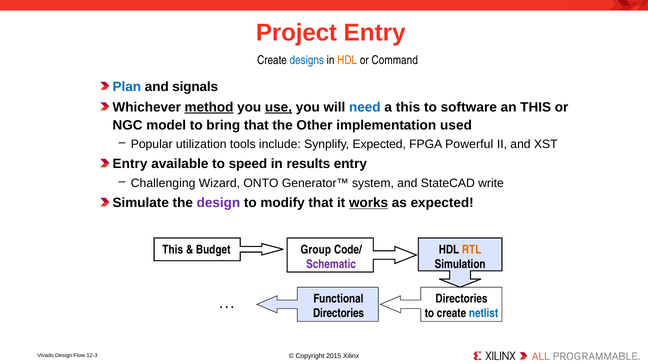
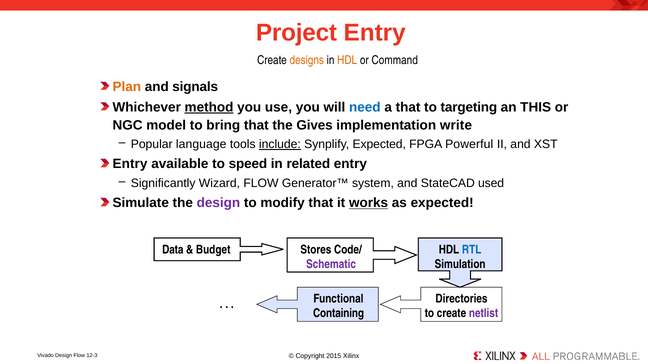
designs colour: blue -> orange (307, 60)
Plan colour: blue -> orange (127, 87)
use underline: present -> none (278, 107)
a this: this -> that (408, 107)
software: software -> targeting (469, 107)
Other: Other -> Gives (315, 125)
used: used -> write (456, 125)
utilization: utilization -> language (201, 144)
include underline: none -> present (280, 144)
results: results -> related (308, 164)
Challenging: Challenging -> Significantly (163, 183)
Wizard ONTO: ONTO -> FLOW (261, 183)
write: write -> used (491, 183)
This: This -> Data (173, 250)
Group: Group -> Stores (316, 250)
RTL colour: orange -> blue (472, 250)
Directories: Directories -> Containing (339, 314)
netlist colour: blue -> purple (484, 314)
